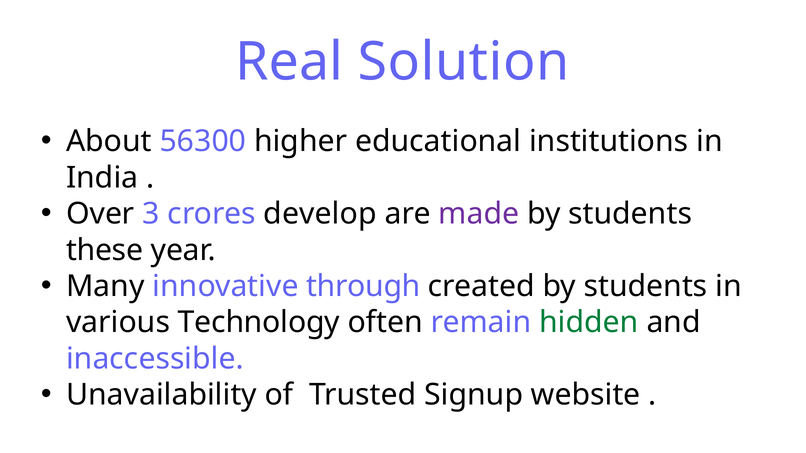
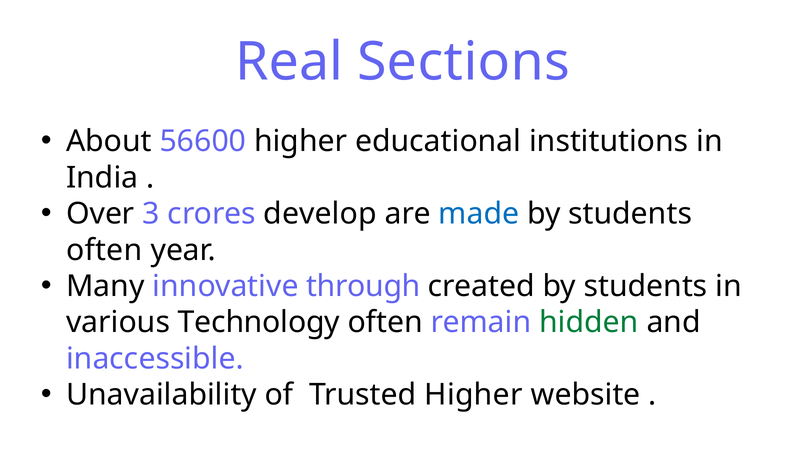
Solution: Solution -> Sections (464, 62)
56300: 56300 -> 56600 (203, 141)
made colour: purple -> blue (479, 214)
these: these -> often (104, 250)
Trusted Signup: Signup -> Higher (474, 395)
